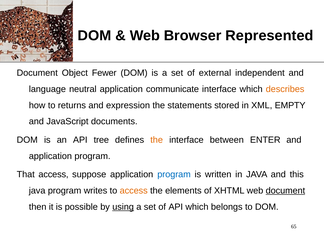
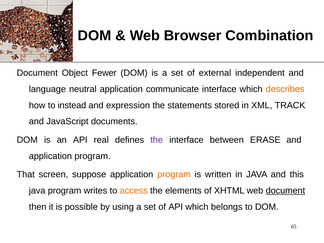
Represented: Represented -> Combination (269, 36)
returns: returns -> instead (72, 105)
EMPTY: EMPTY -> TRACK (290, 105)
tree: tree -> real (101, 140)
the colour: orange -> purple (157, 140)
ENTER: ENTER -> ERASE (265, 140)
That access: access -> screen (53, 174)
program colour: blue -> orange (174, 174)
using underline: present -> none (123, 207)
